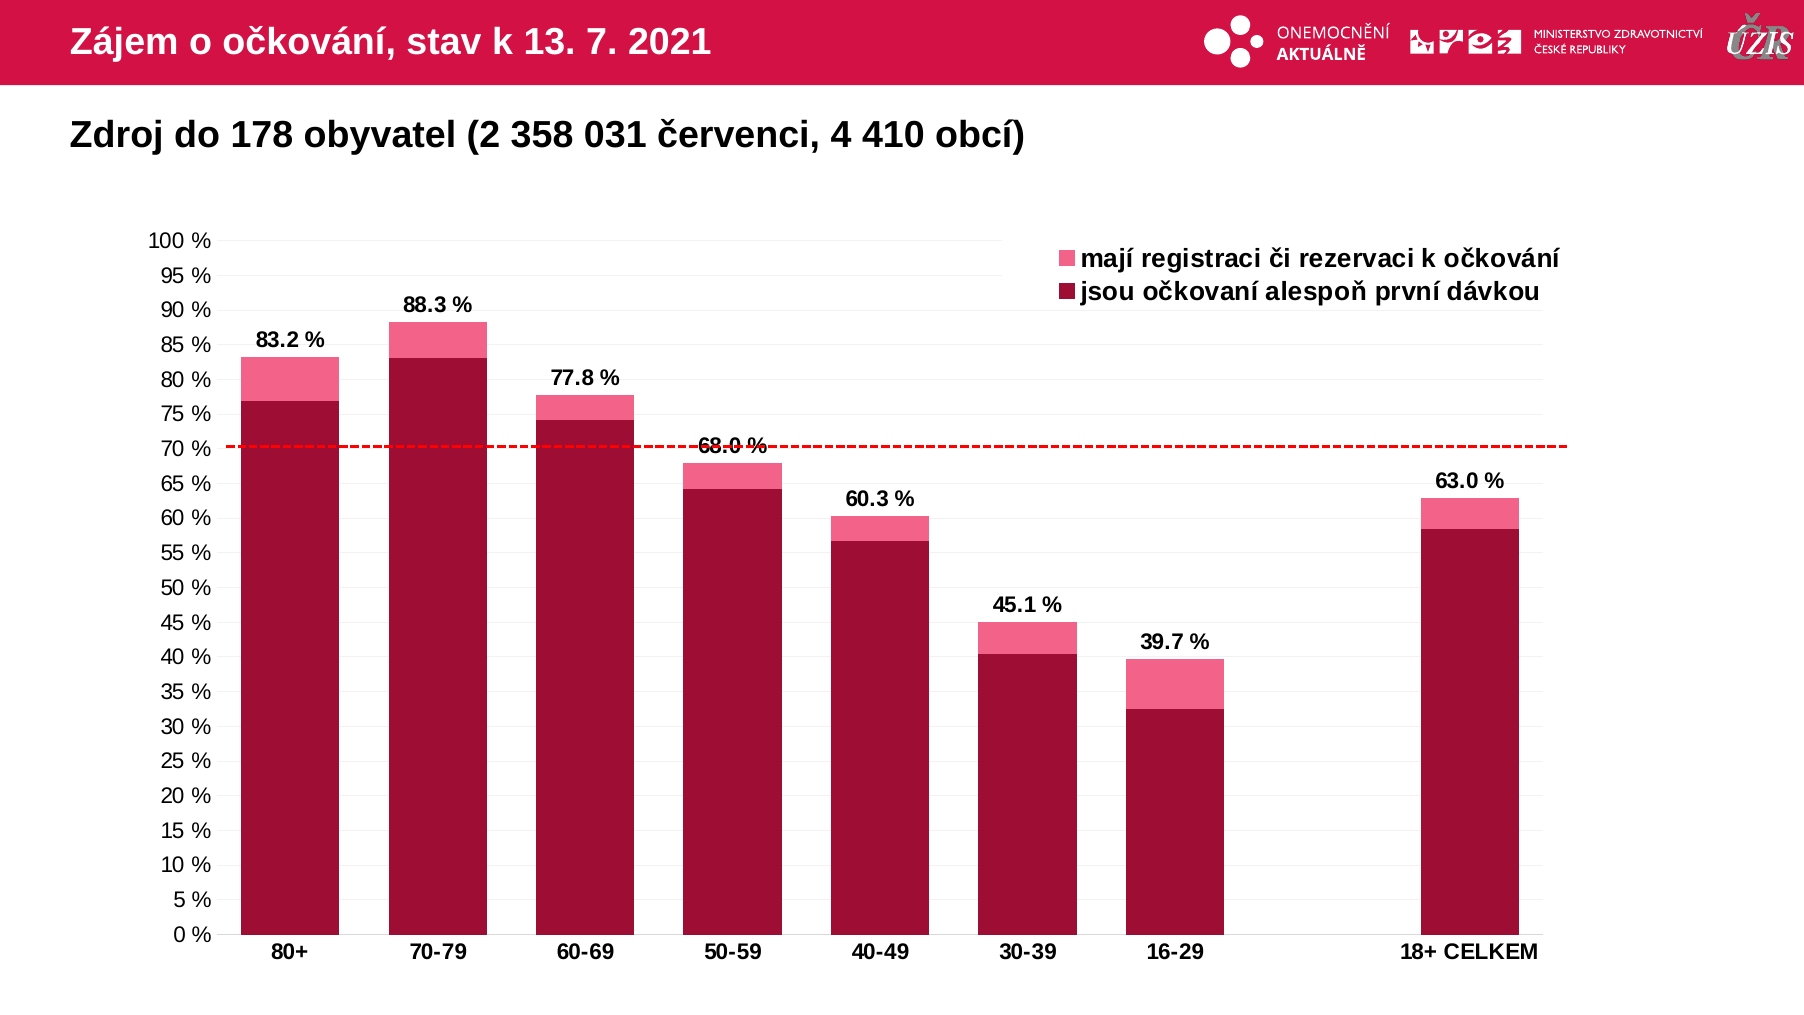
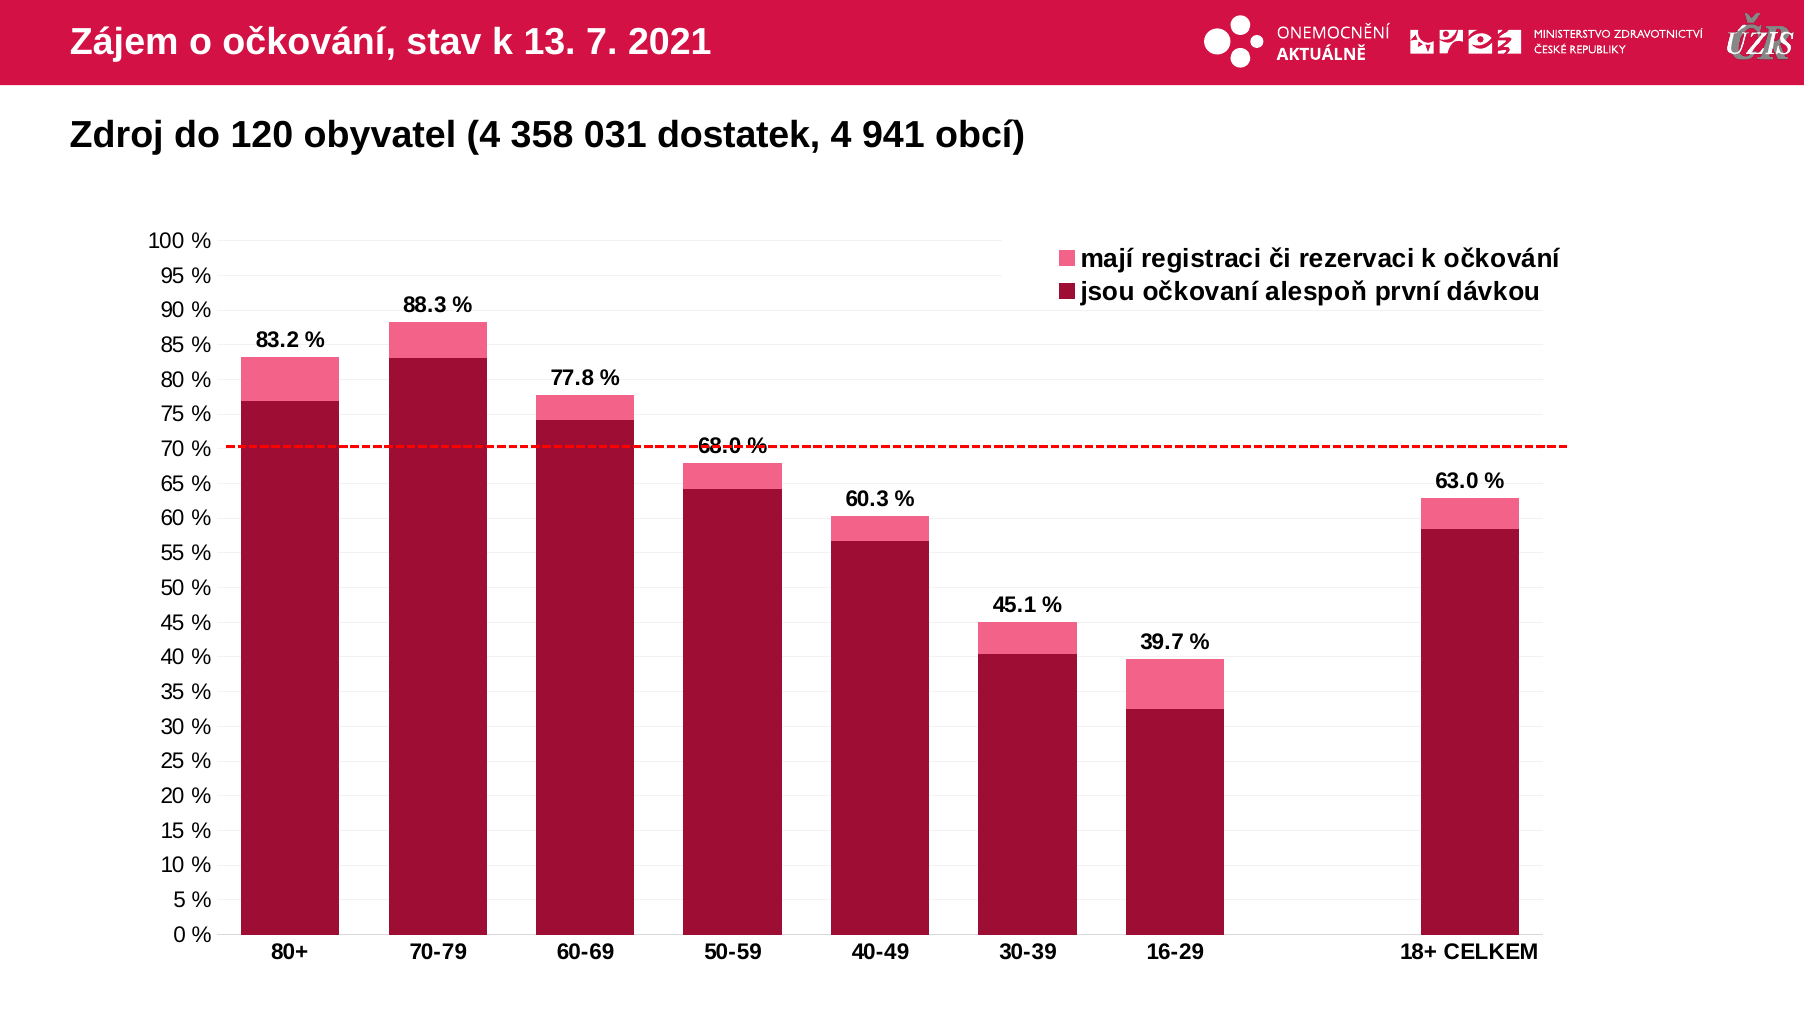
178: 178 -> 120 (262, 135)
obyvatel 2: 2 -> 4 (483, 135)
červenci: červenci -> dostatek (739, 135)
410: 410 -> 941 (893, 135)
